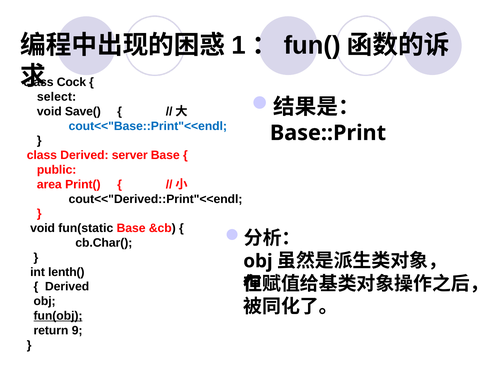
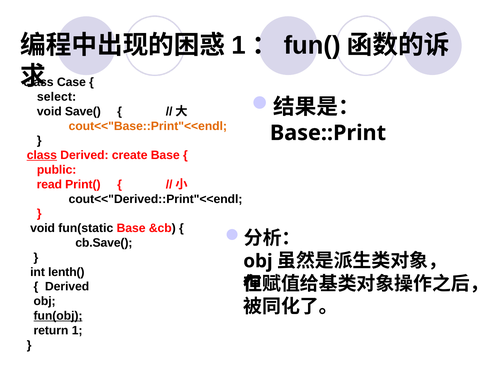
Cock: Cock -> Case (71, 82)
cout<<"Base::Print"<<endl colour: blue -> orange (148, 126)
class underline: none -> present (42, 155)
server: server -> create (130, 155)
area: area -> read (49, 184)
cb.Char(: cb.Char( -> cb.Save( (104, 242)
return 9: 9 -> 1 (77, 330)
